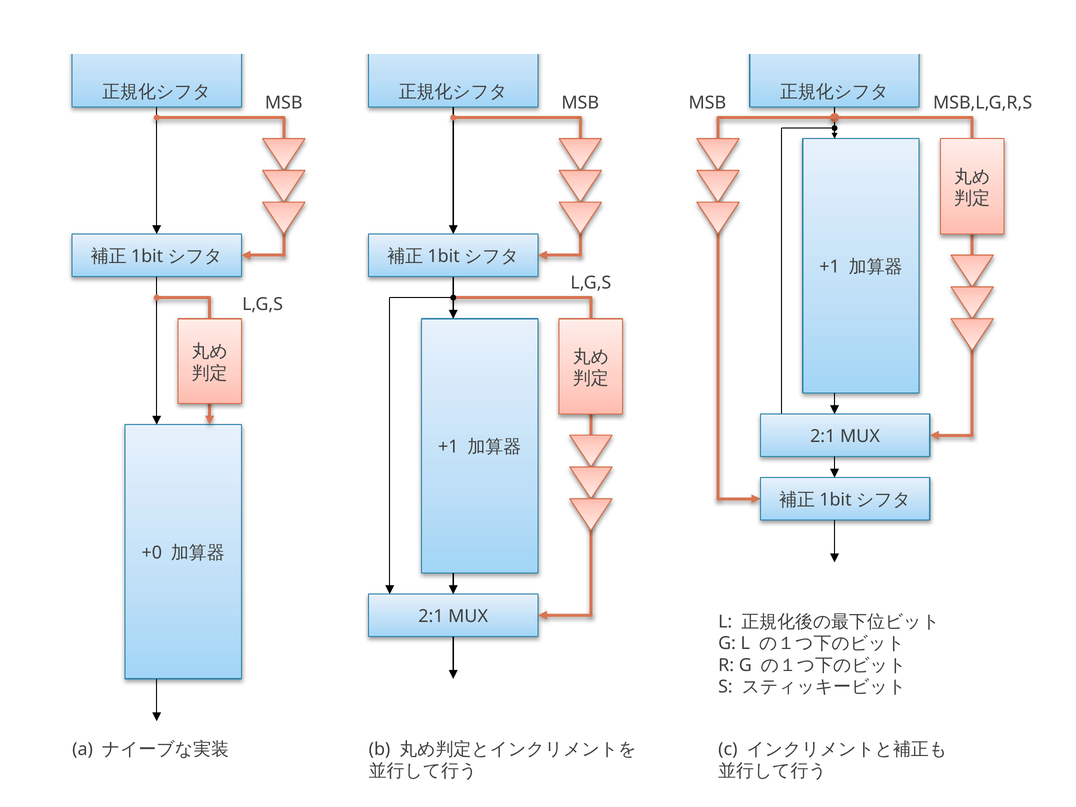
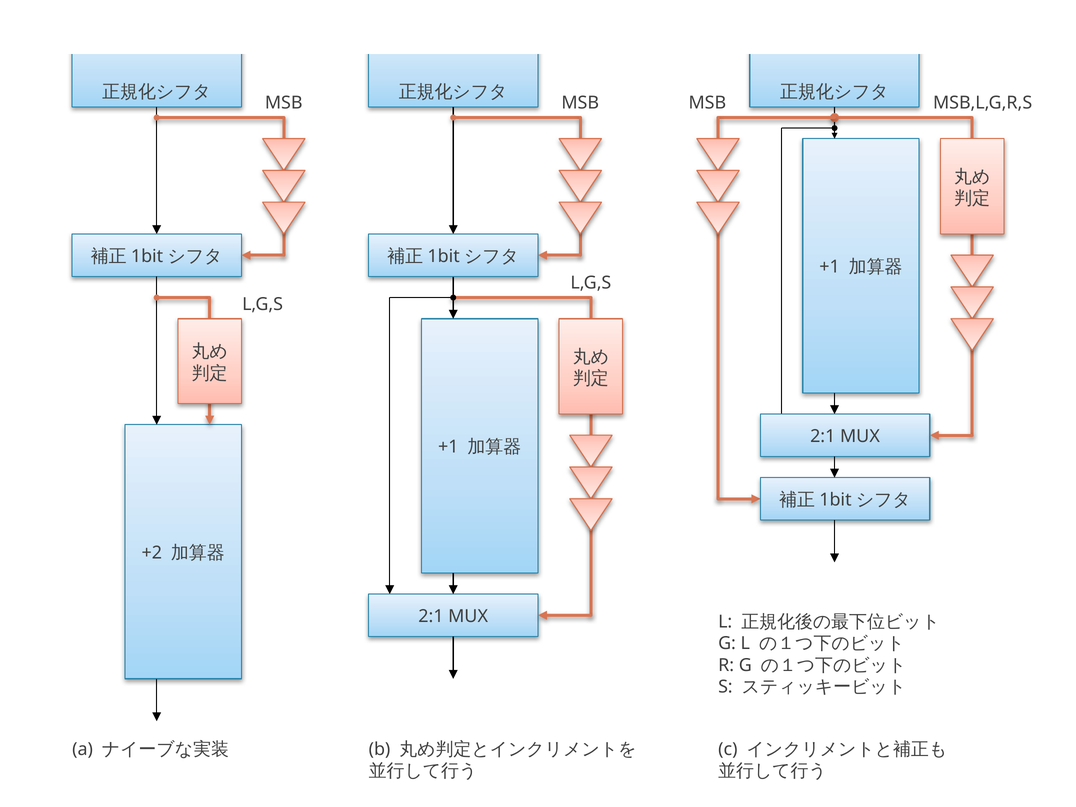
+0: +0 -> +2 (152, 553)
